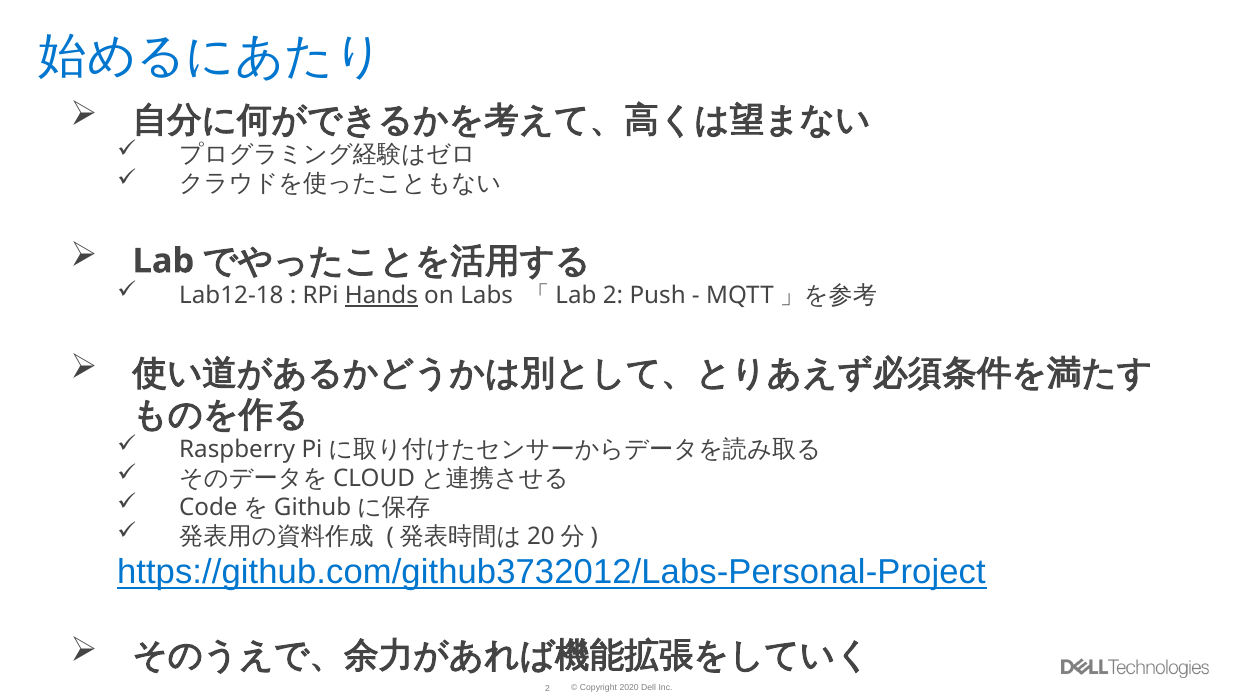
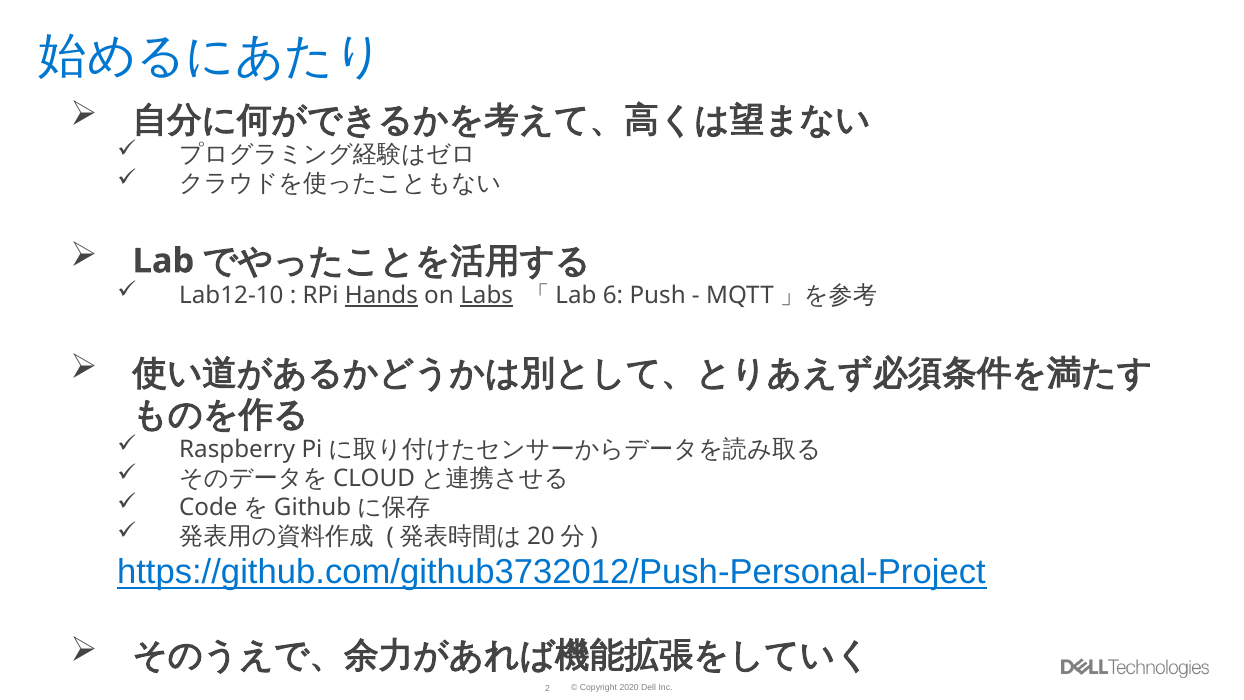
Lab12-18: Lab12-18 -> Lab12-10 (231, 296)
Labs underline: none -> present (487, 296)
「Lab 2: 2 -> 6 (613, 296)
https://github.com/github3732012/Labs-Personal-Project: https://github.com/github3732012/Labs-Personal-Project -> https://github.com/github3732012/Push-Personal-Project (551, 572)
